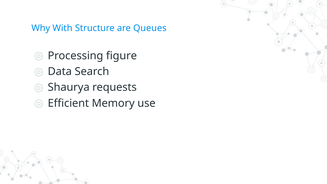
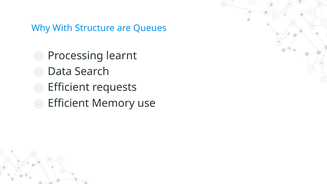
figure: figure -> learnt (121, 56)
Shaurya: Shaurya -> Efficient (69, 87)
